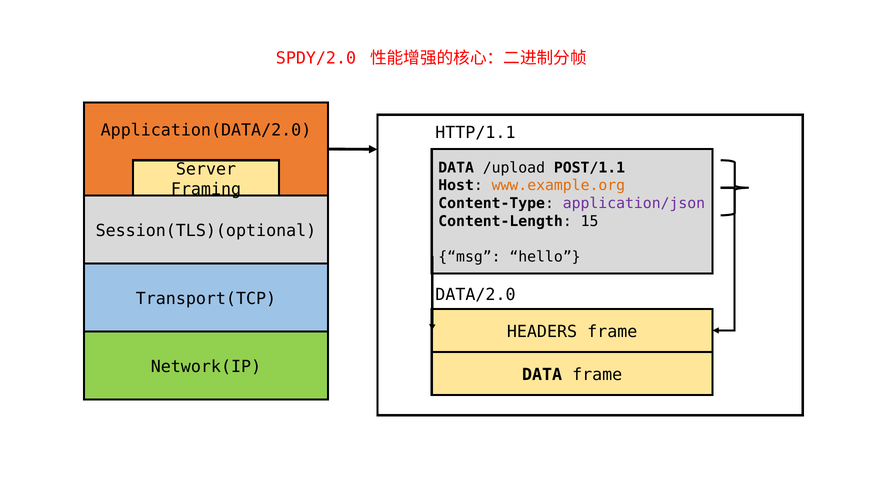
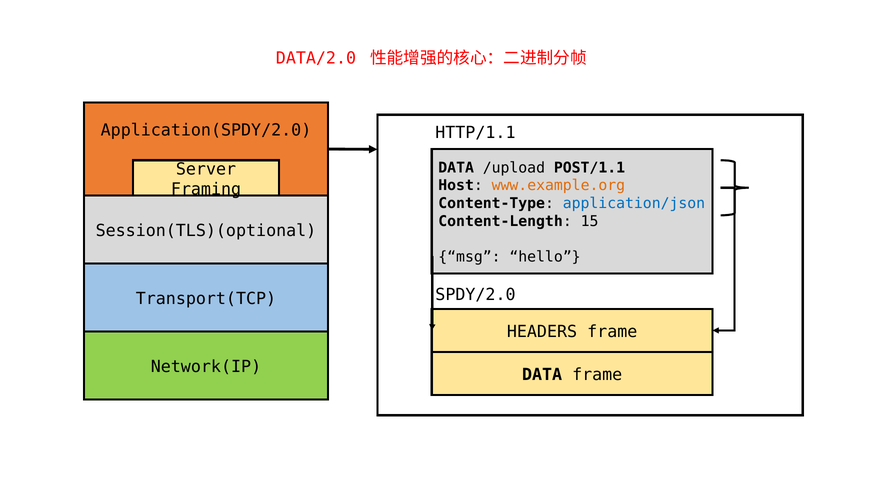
SPDY/2.0: SPDY/2.0 -> DATA/2.0 (316, 58)
Application(DATA/2.0: Application(DATA/2.0 -> Application(SPDY/2.0 (206, 130)
application/json colour: purple -> blue (634, 203)
DATA/2.0: DATA/2.0 -> SPDY/2.0 (475, 295)
